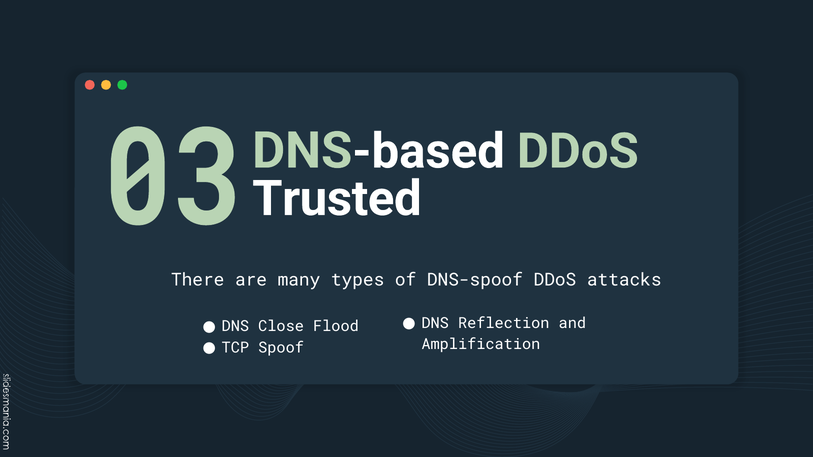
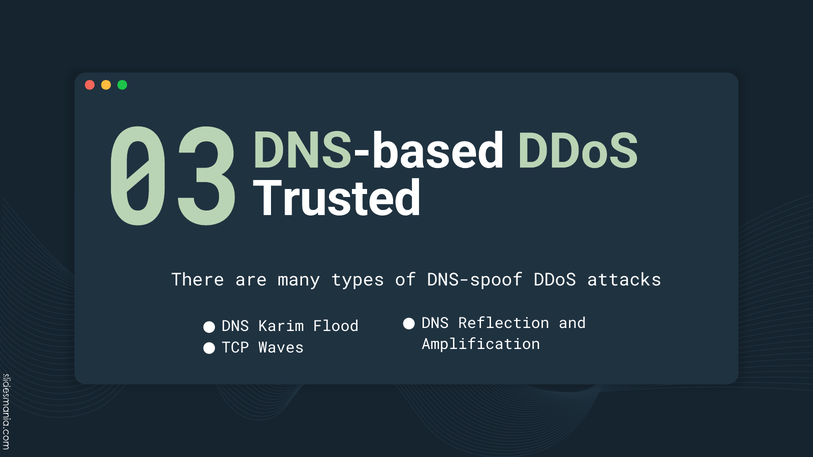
Close: Close -> Karim (281, 327)
Spoof: Spoof -> Waves (281, 348)
